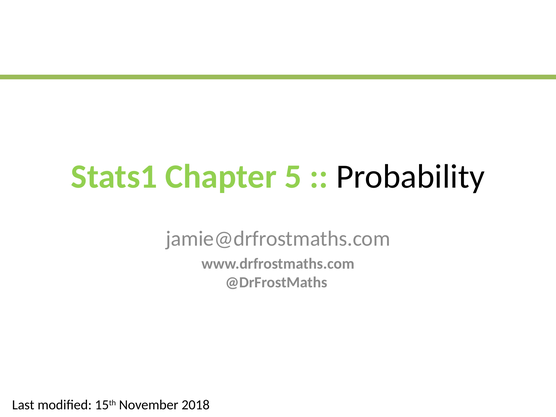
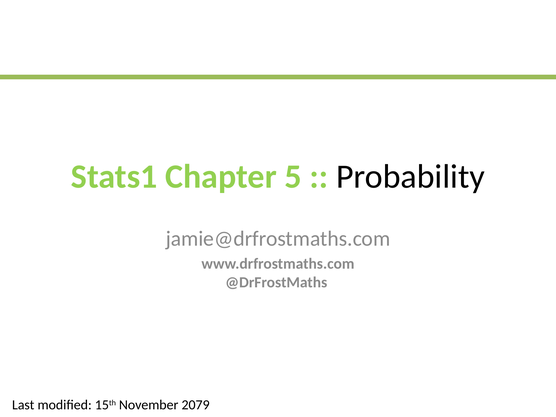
2018: 2018 -> 2079 (196, 405)
